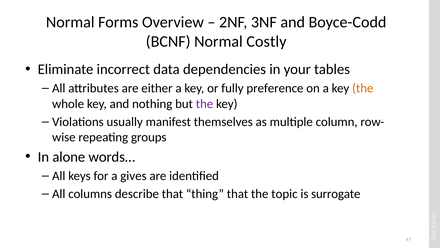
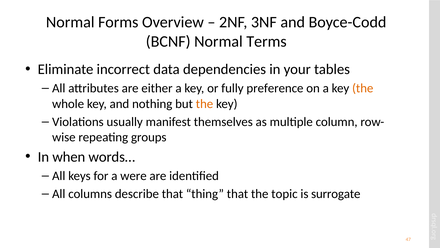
Costly: Costly -> Terms (267, 42)
the colour: purple -> orange (205, 104)
alone: alone -> when (69, 157)
gives: gives -> were (133, 175)
